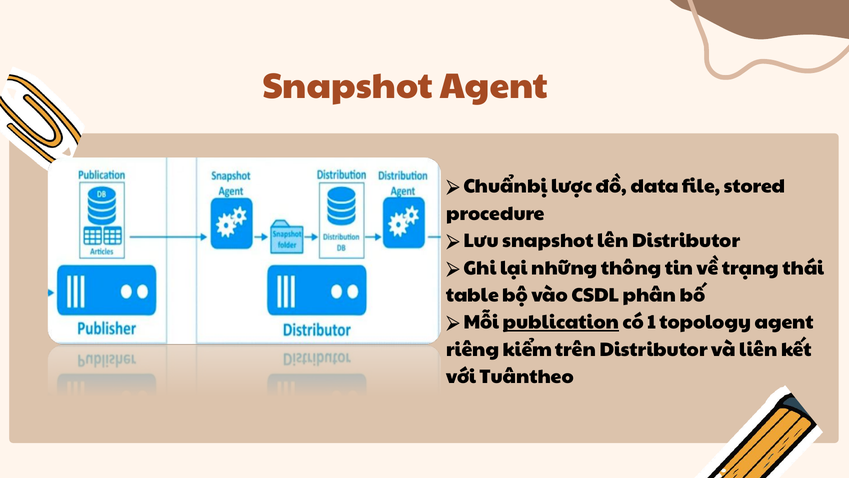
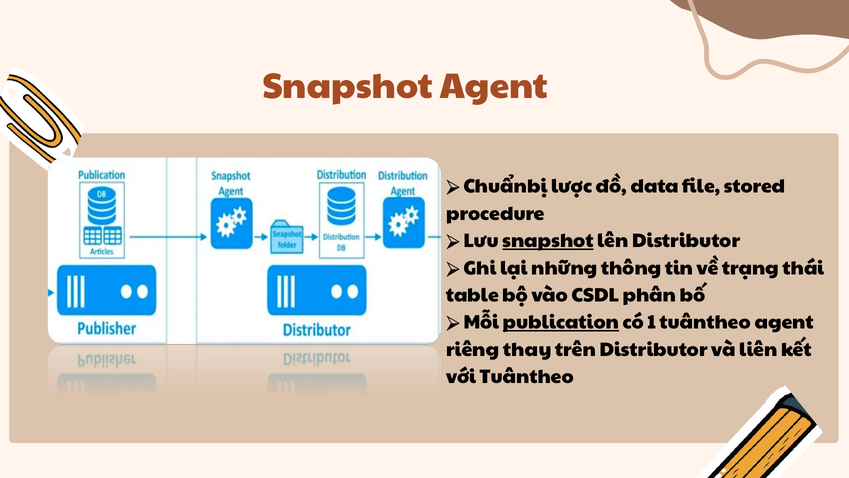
snapshot underline: none -> present (548, 241)
1 topology: topology -> tuântheo (705, 322)
kiểm: kiểm -> thay (527, 349)
